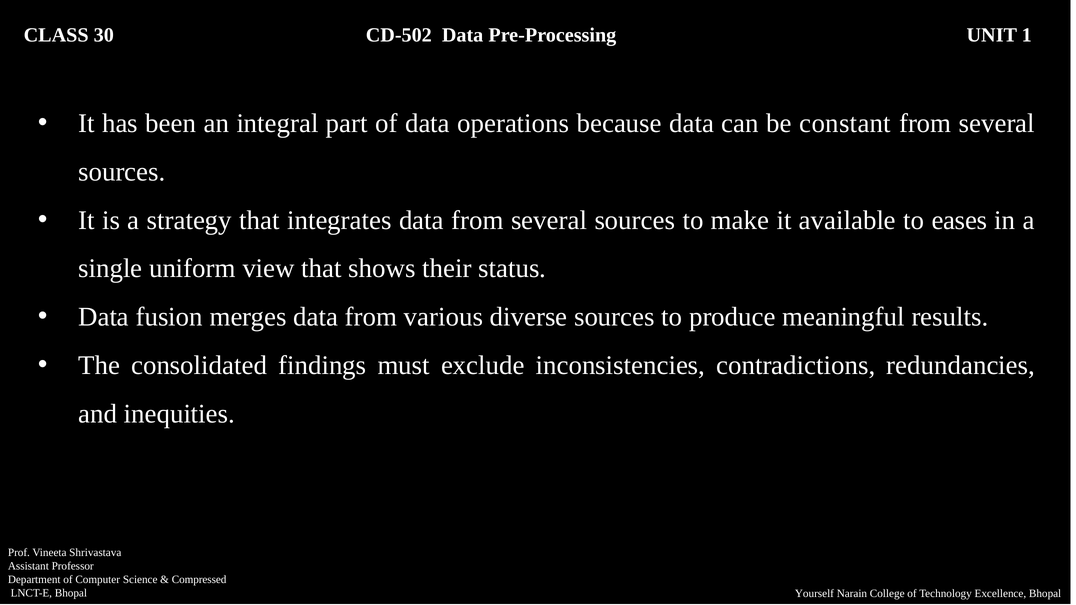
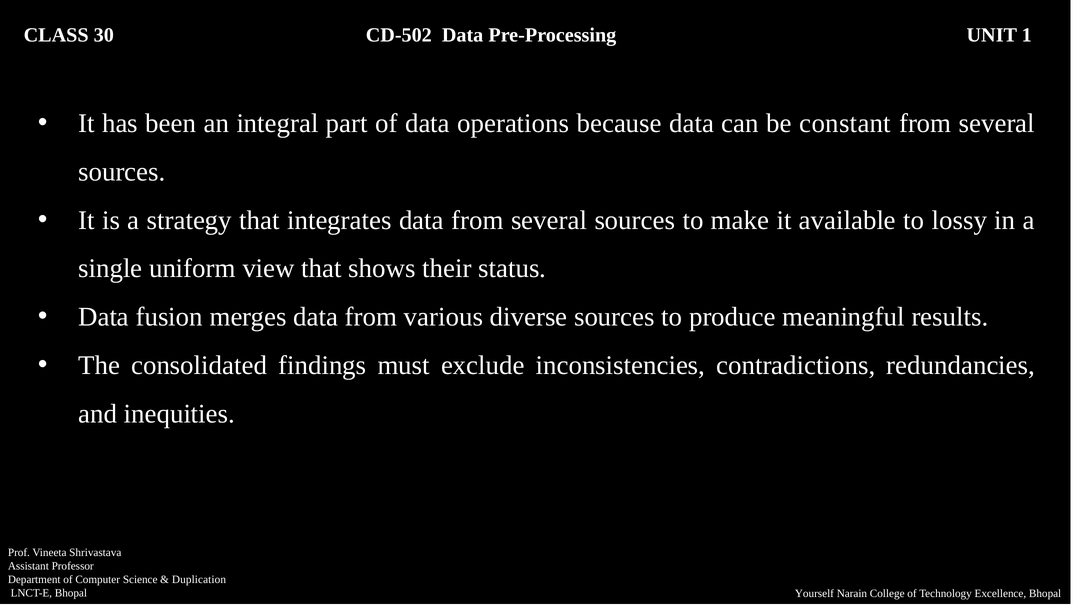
eases: eases -> lossy (959, 220)
Compressed: Compressed -> Duplication (199, 580)
